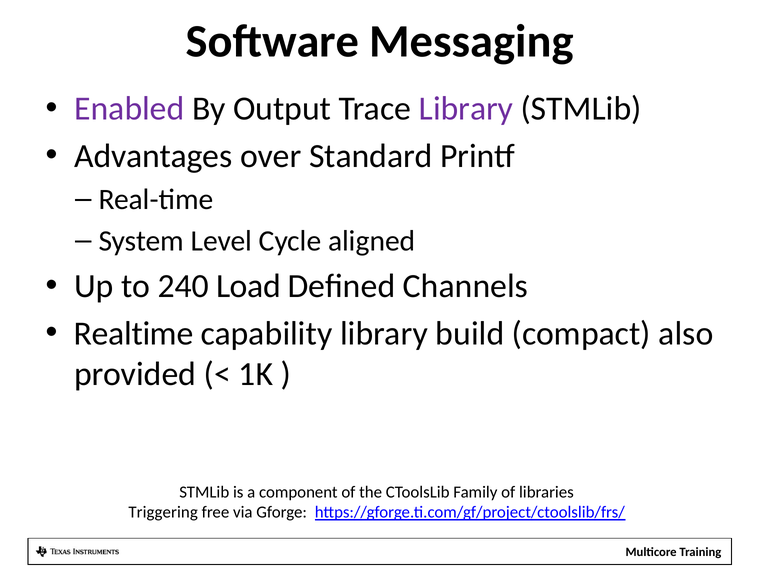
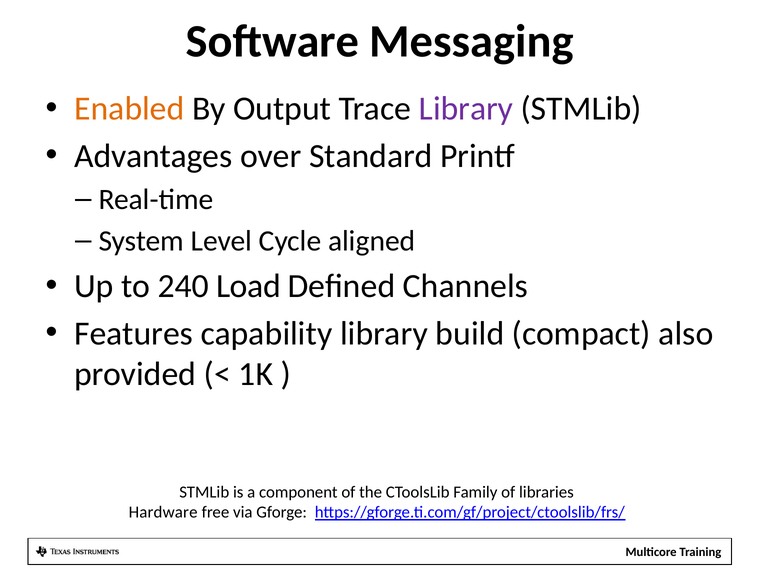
Enabled colour: purple -> orange (129, 109)
Realtime: Realtime -> Features (134, 334)
Triggering: Triggering -> Hardware (163, 512)
